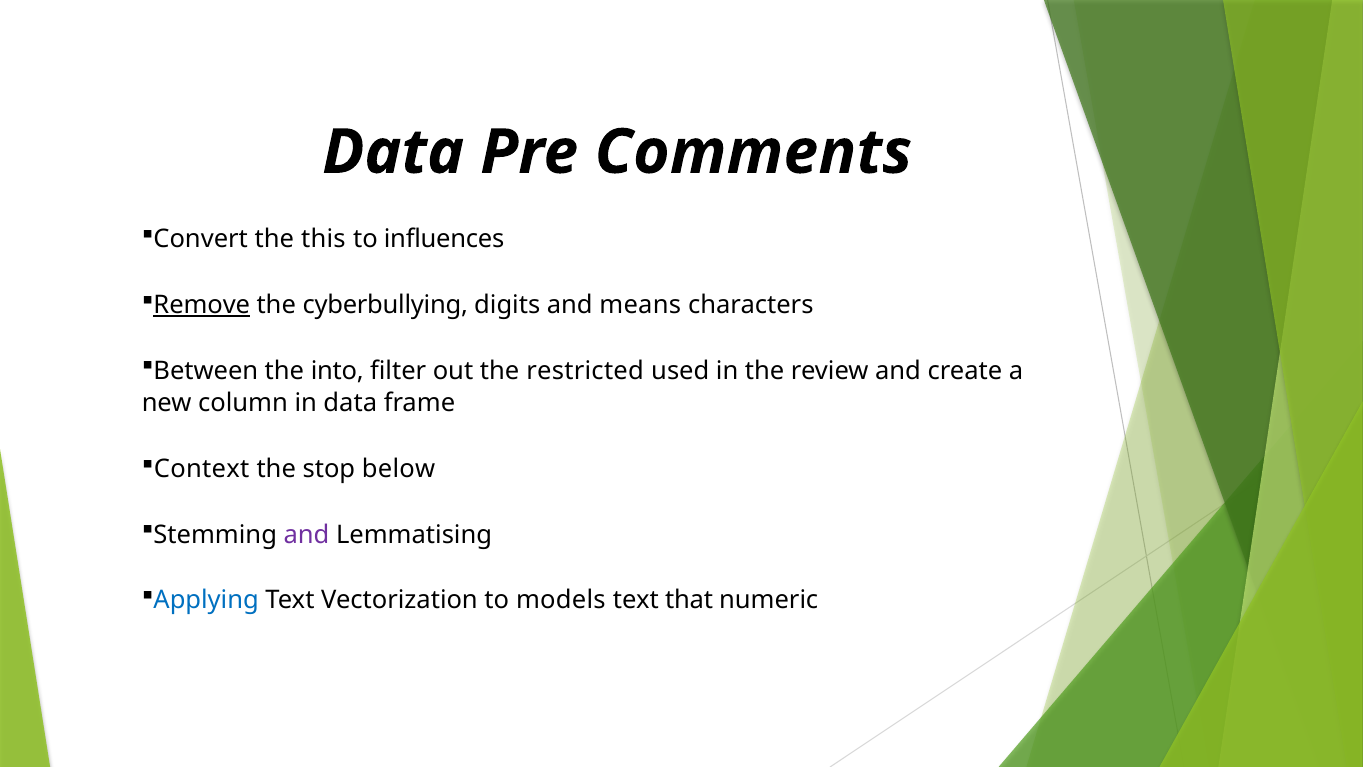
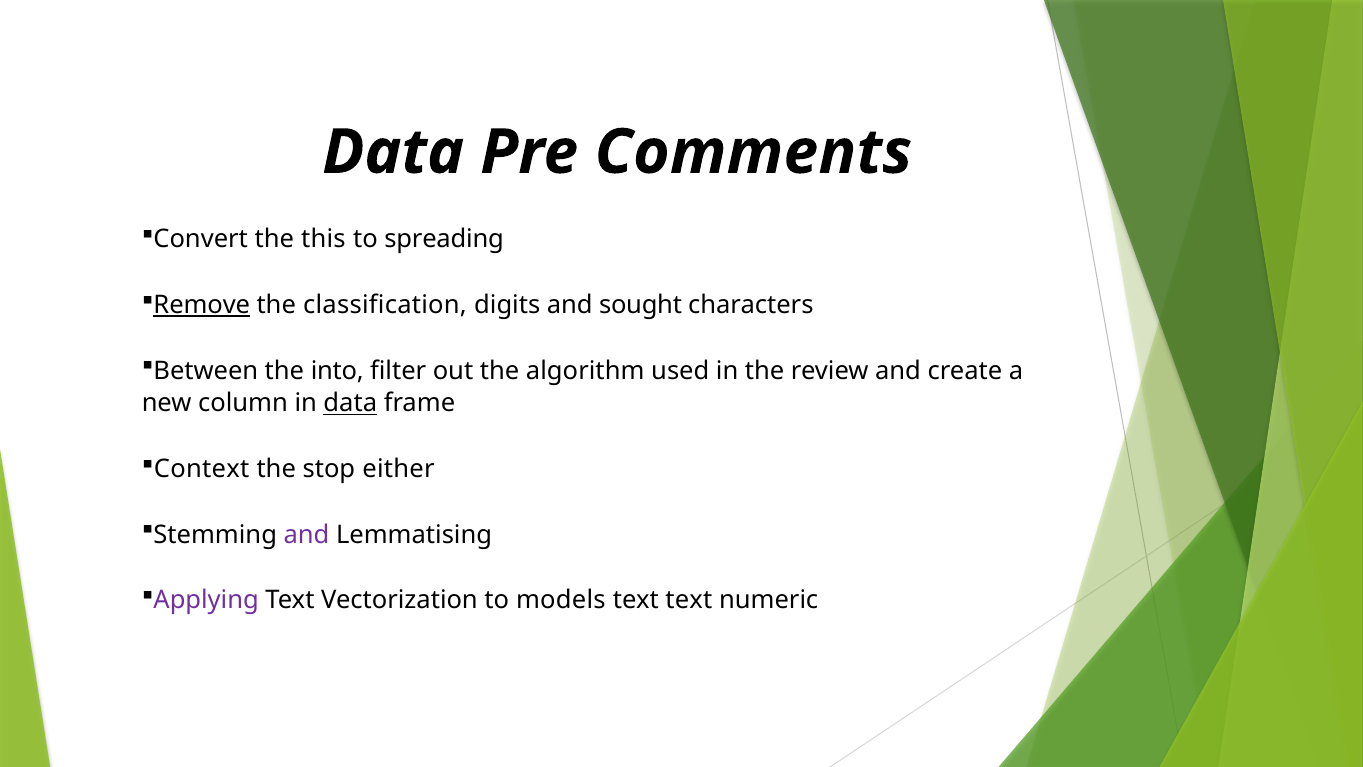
influences: influences -> spreading (444, 239)
cyberbullying: cyberbullying -> classification (385, 305)
means: means -> sought (641, 305)
restricted: restricted -> algorithm (585, 370)
data underline: none -> present (350, 403)
below: below -> either (399, 469)
Applying colour: blue -> purple (206, 600)
text that: that -> text (689, 600)
